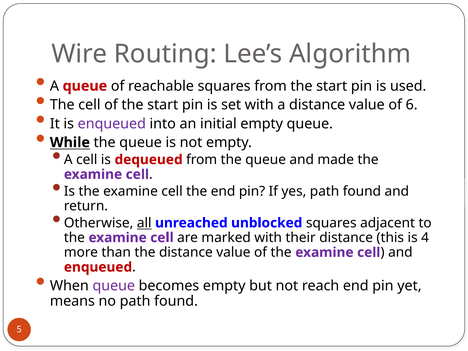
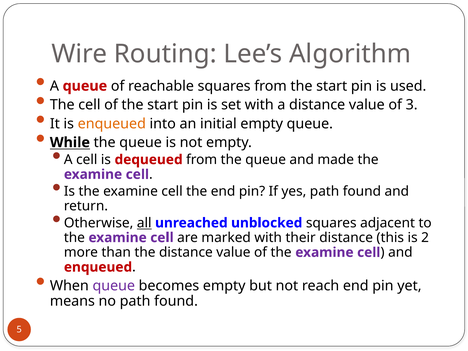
6: 6 -> 3 (412, 105)
enqueued colour: purple -> orange (112, 124)
4: 4 -> 2 (425, 238)
